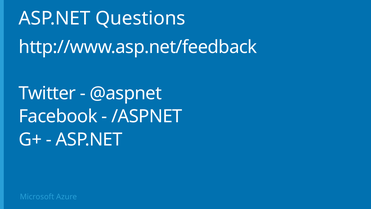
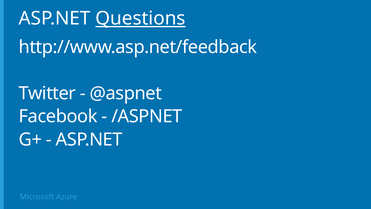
Questions underline: none -> present (141, 18)
